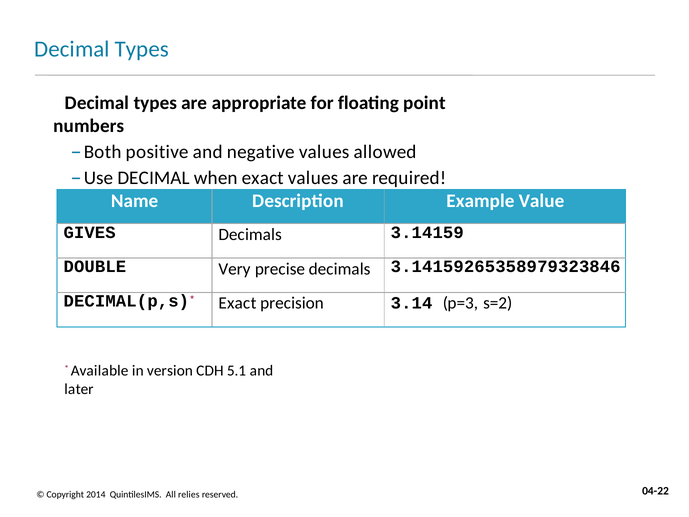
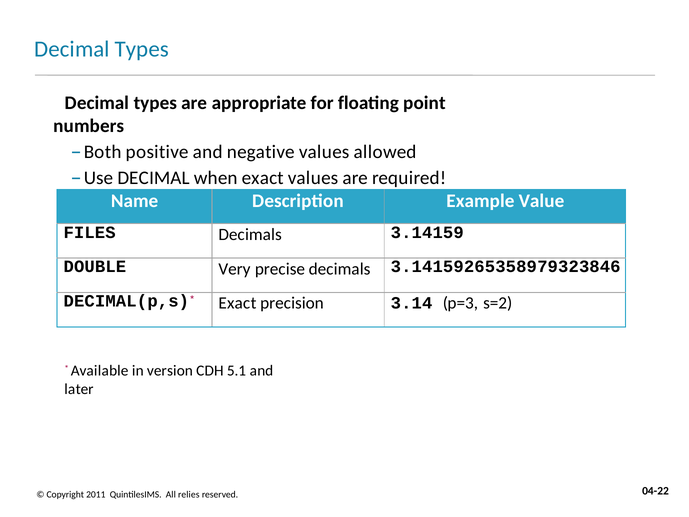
GIVES: GIVES -> FILES (90, 232)
2014: 2014 -> 2011 (96, 494)
